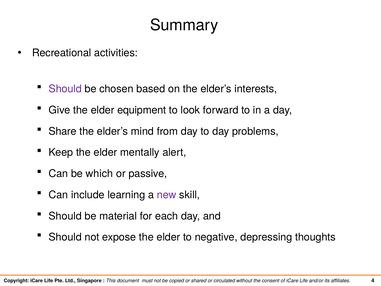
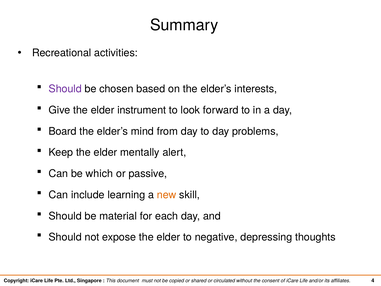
equipment: equipment -> instrument (142, 110)
Share: Share -> Board (63, 131)
new colour: purple -> orange (167, 195)
